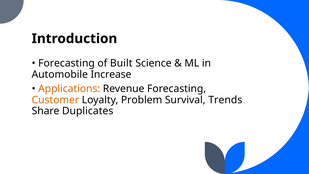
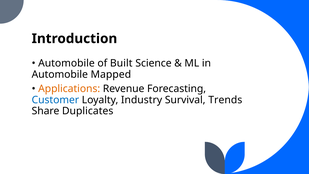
Forecasting: Forecasting -> Automobile (66, 63)
Increase: Increase -> Mapped (111, 74)
Customer colour: orange -> blue (55, 100)
Problem: Problem -> Industry (142, 100)
